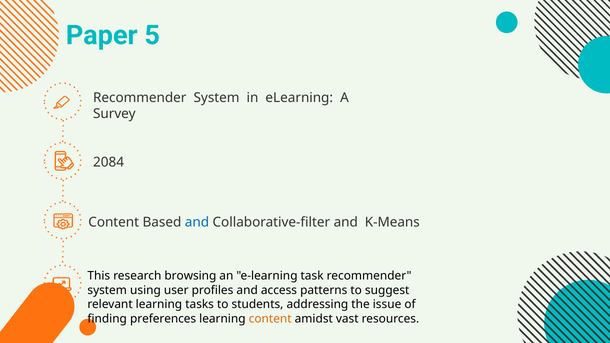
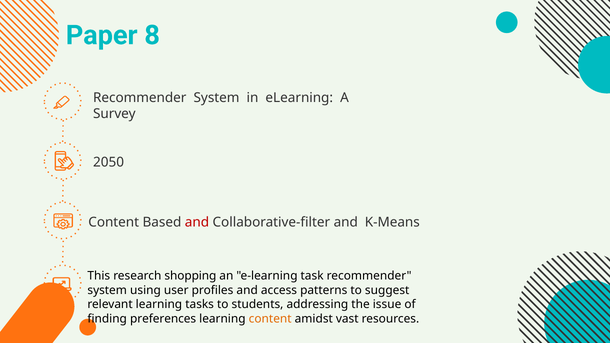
5: 5 -> 8 (152, 35)
2084: 2084 -> 2050 (109, 163)
and colour: blue -> red (197, 222)
browsing: browsing -> shopping (190, 276)
